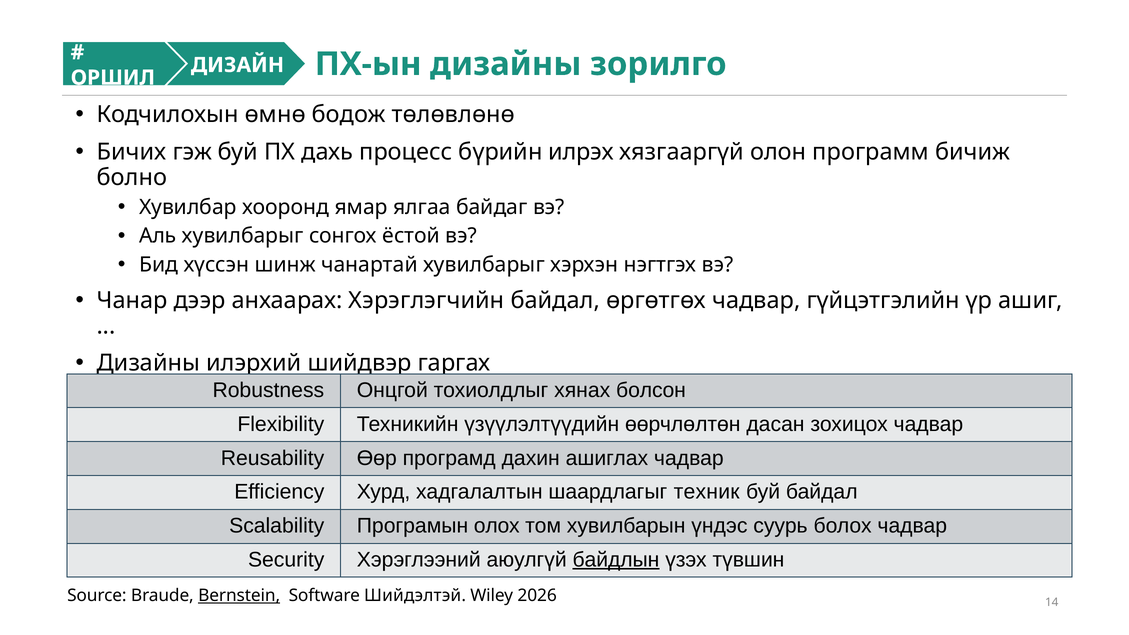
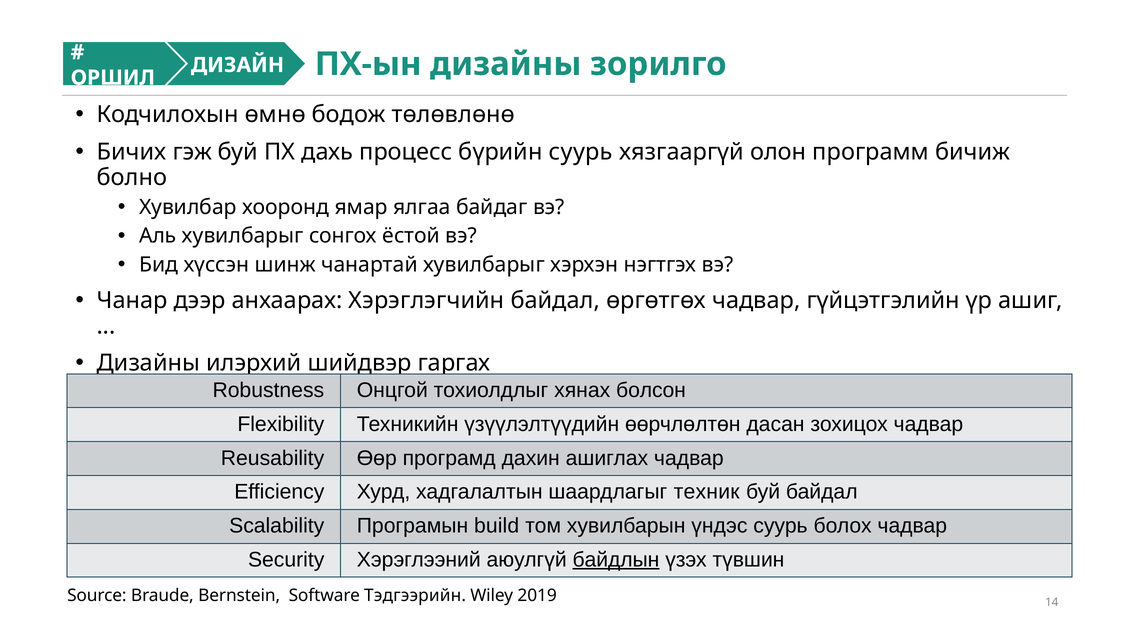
бүрийн илрэх: илрэх -> суурь (581, 152)
олох: олох -> build (497, 526)
Bernstein underline: present -> none (239, 596)
Шийдэлтэй: Шийдэлтэй -> Тэдгээрийн (415, 596)
2026: 2026 -> 2019 (537, 596)
